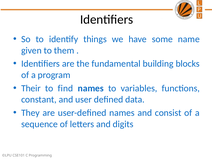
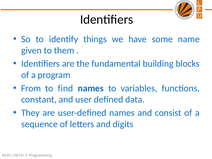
Their: Their -> From (31, 88)
